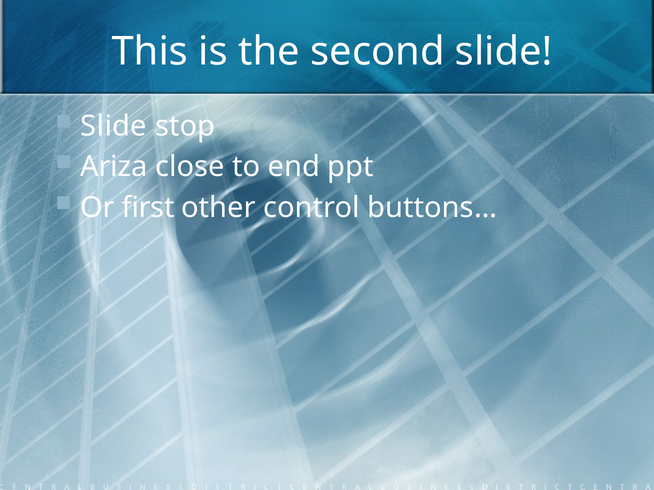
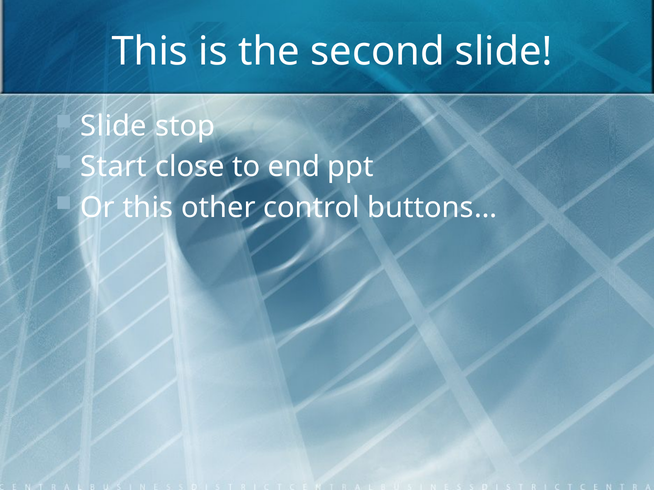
Ariza: Ariza -> Start (114, 167)
Or first: first -> this (148, 208)
